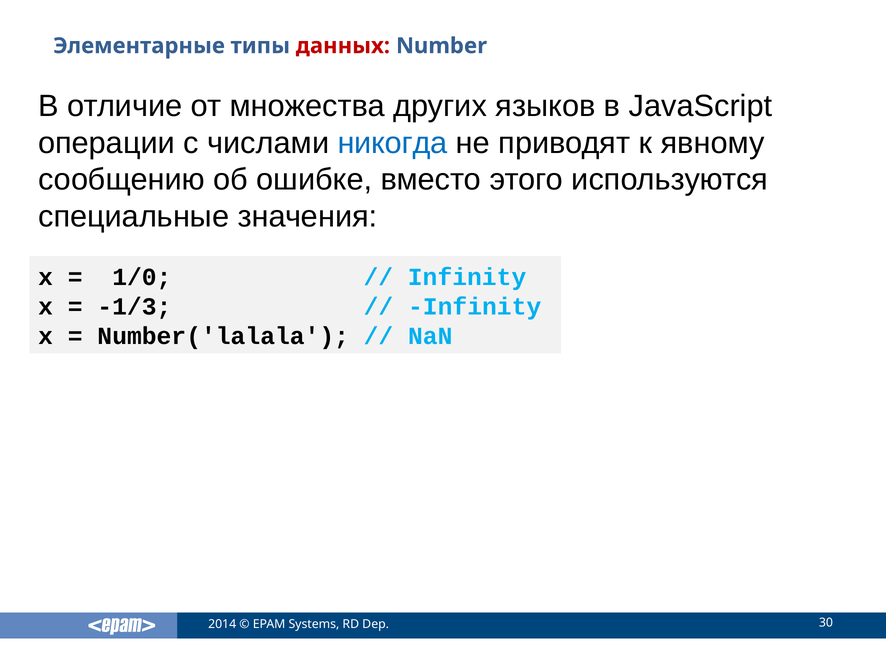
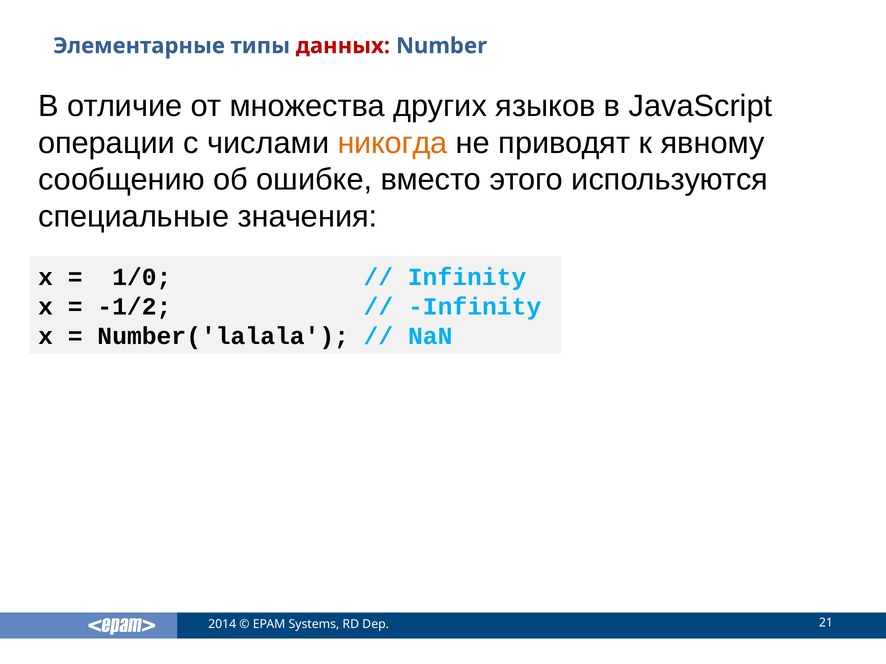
никогда colour: blue -> orange (393, 143)
-1/3: -1/3 -> -1/2 (134, 307)
30: 30 -> 21 (826, 623)
